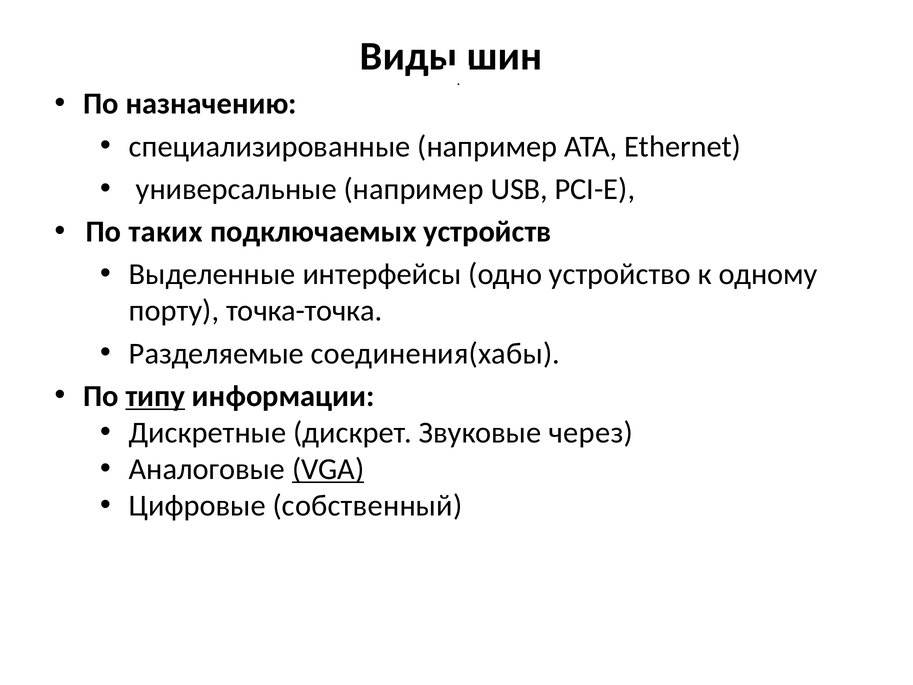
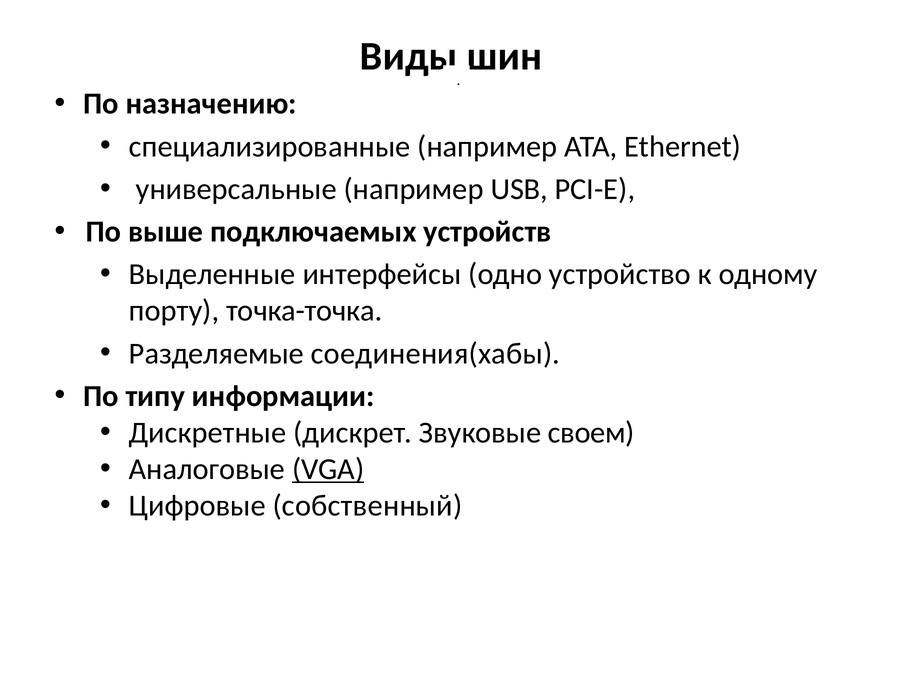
таких: таких -> выше (166, 232)
типу underline: present -> none (155, 396)
через: через -> своем (591, 433)
